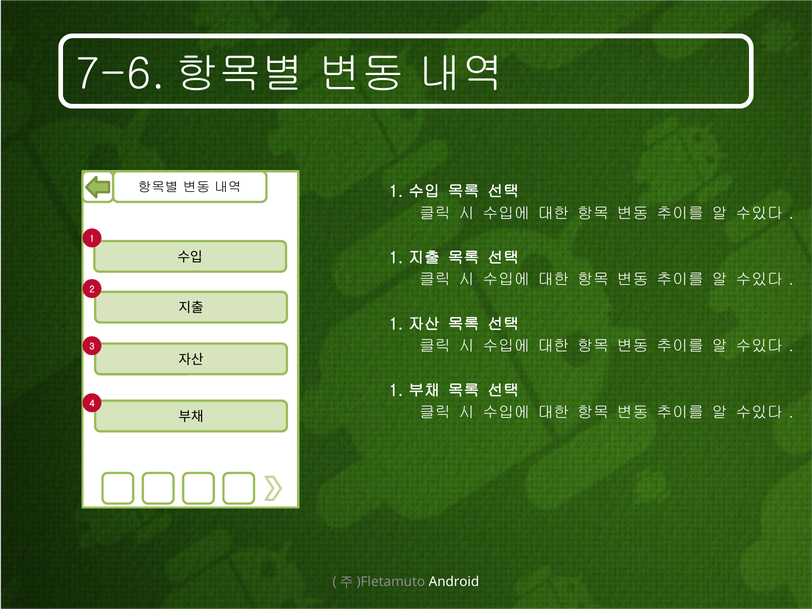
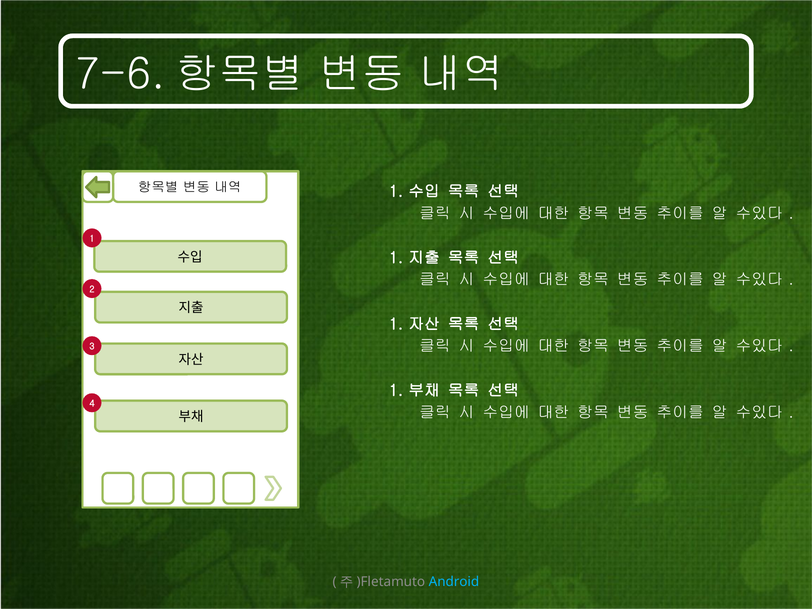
Android colour: white -> light blue (454, 582)
